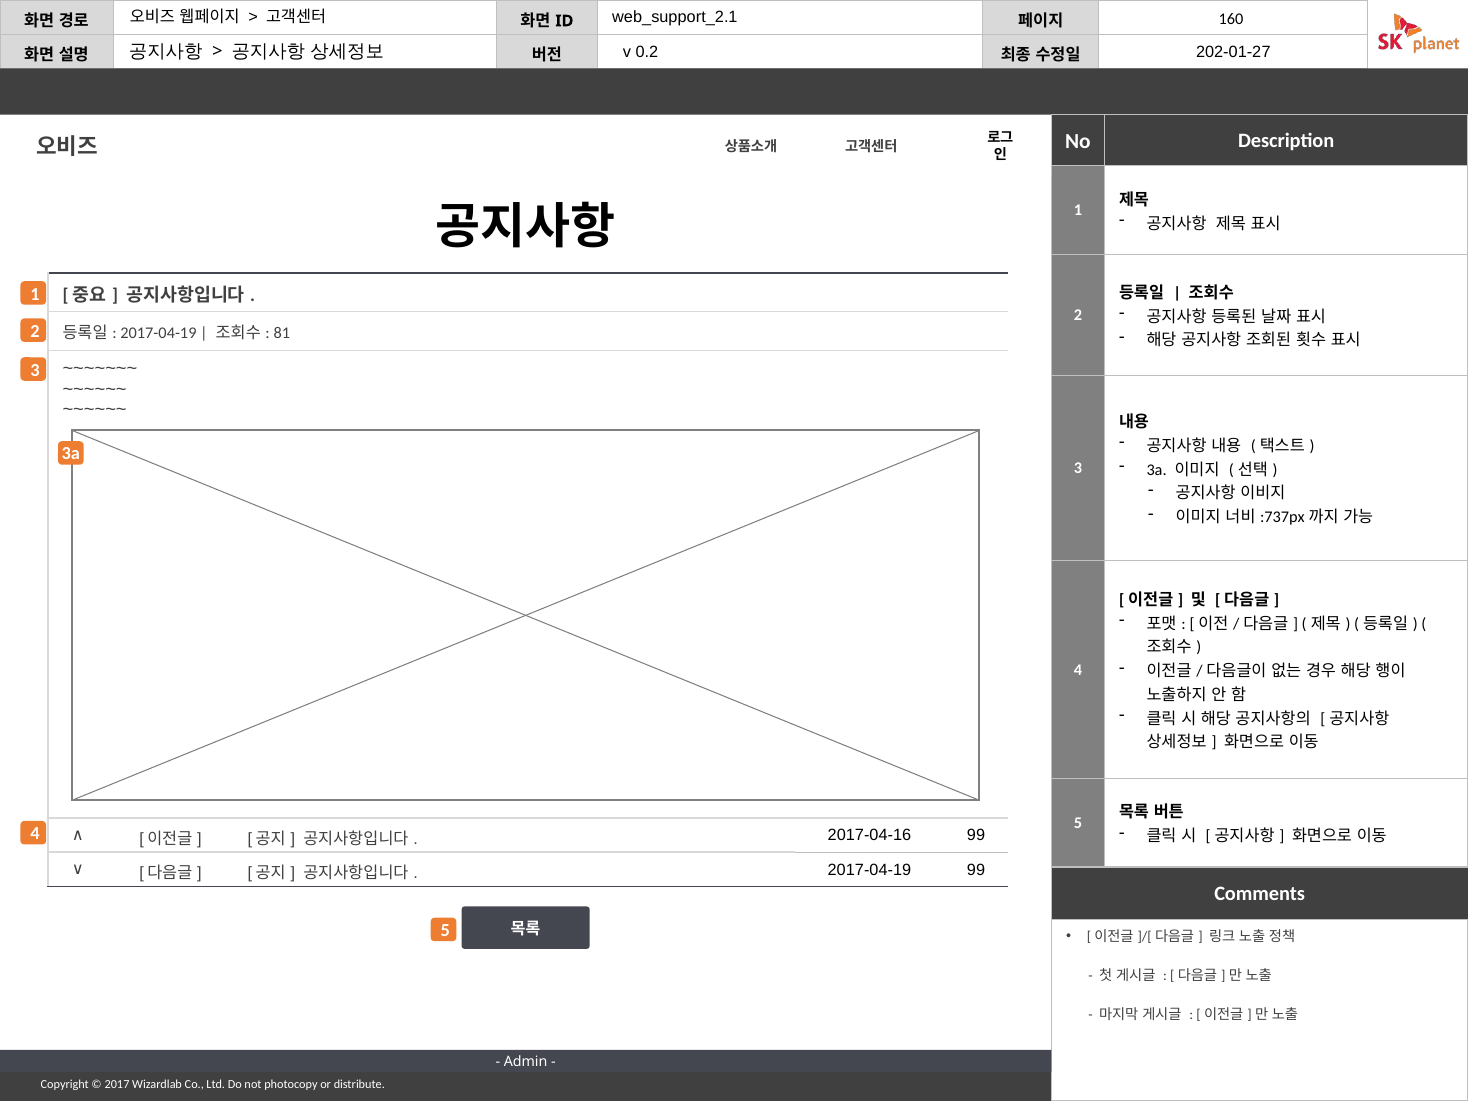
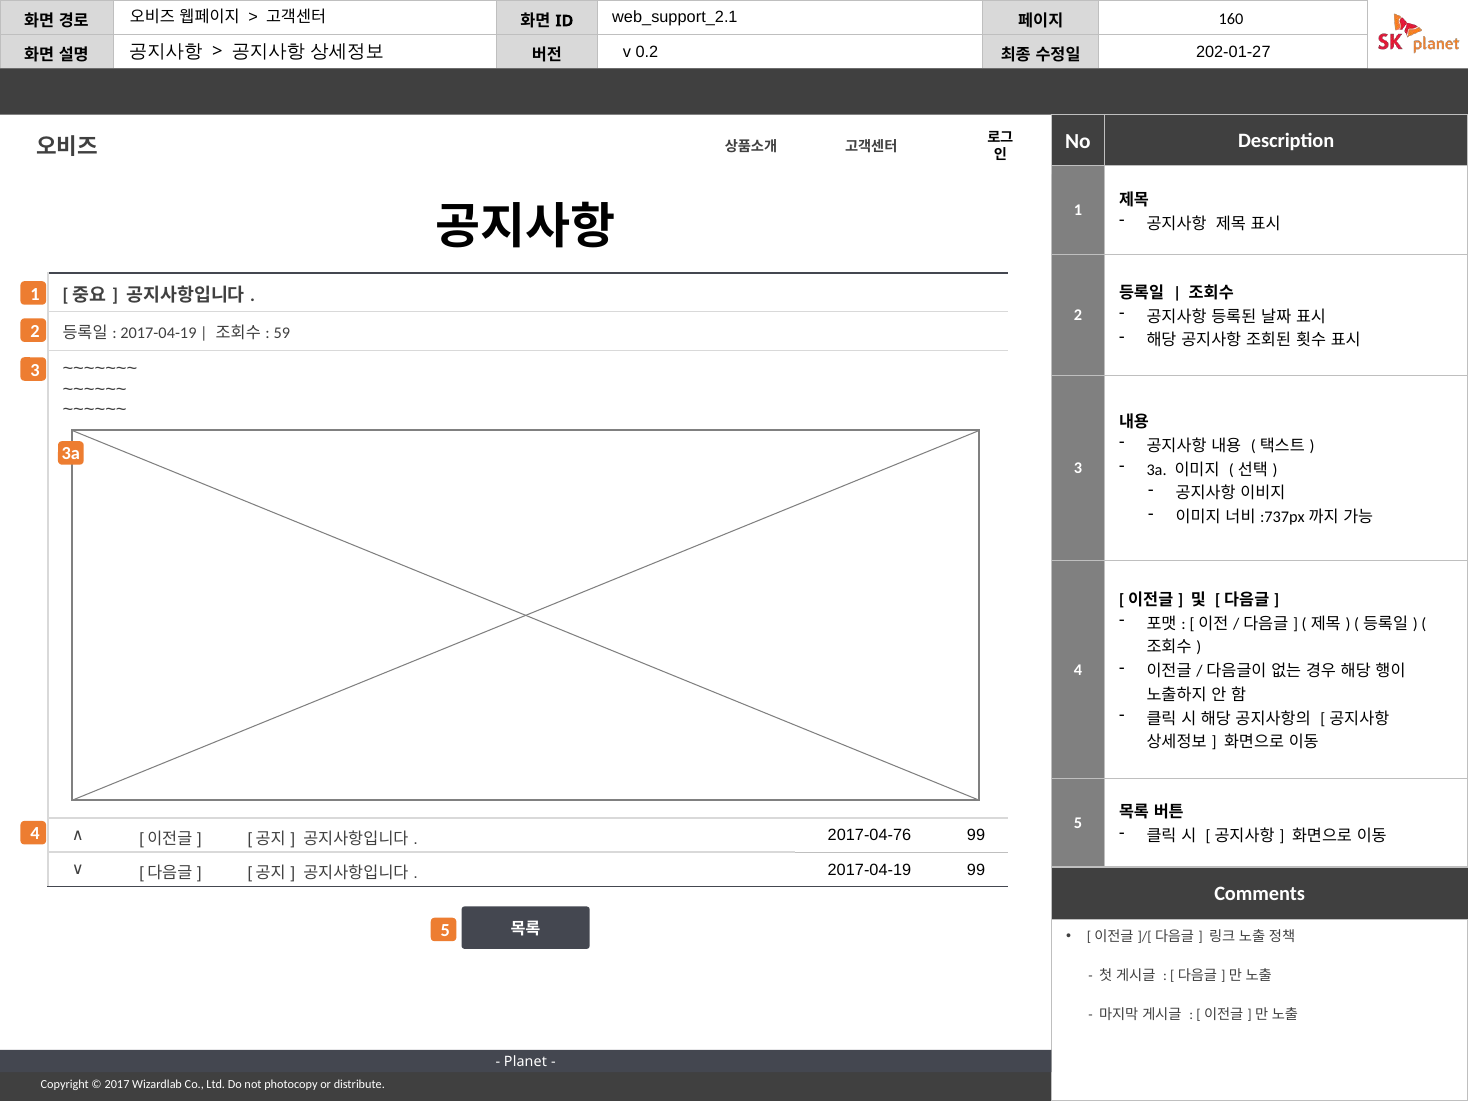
81: 81 -> 59 (282, 333)
2017-04-16: 2017-04-16 -> 2017-04-76 (869, 835)
Admin: Admin -> Planet (526, 1062)
